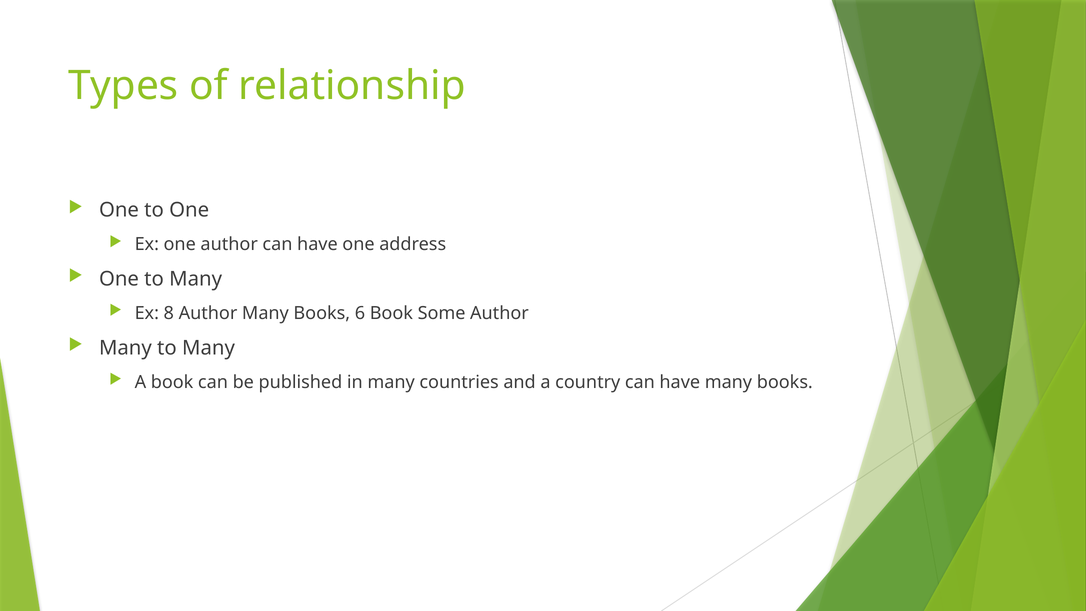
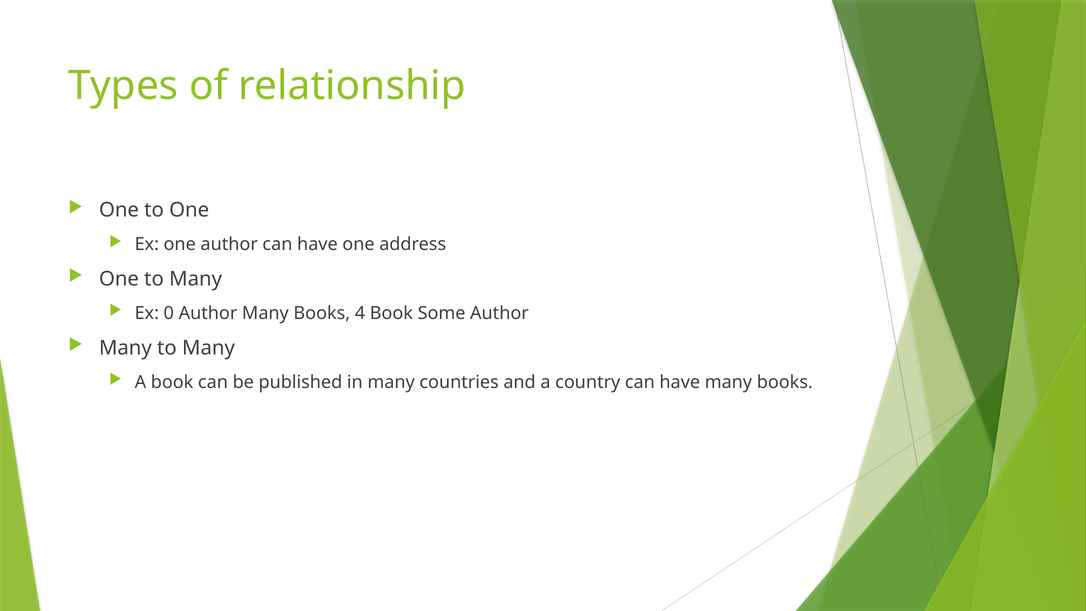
8: 8 -> 0 (169, 313)
6: 6 -> 4 (360, 313)
